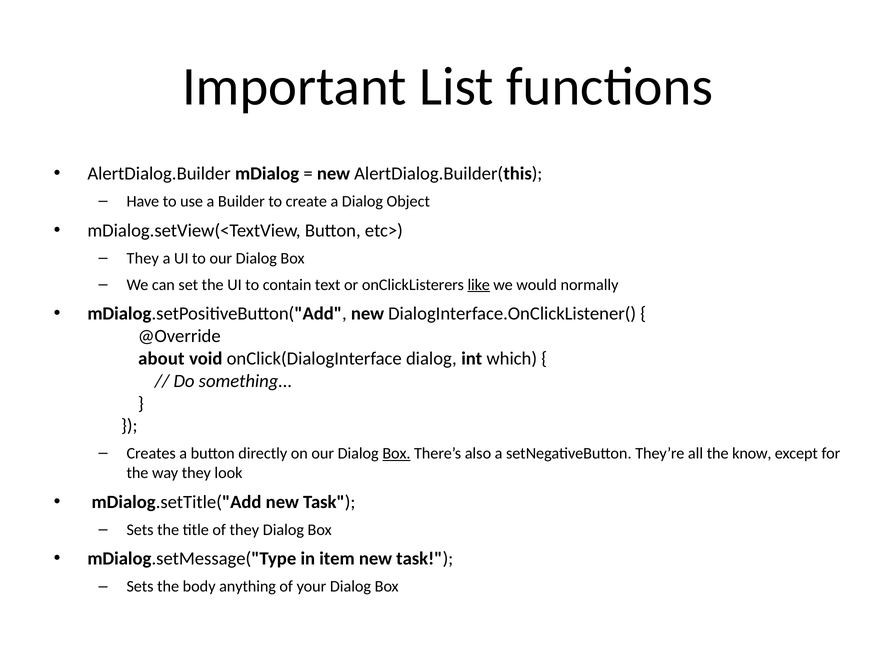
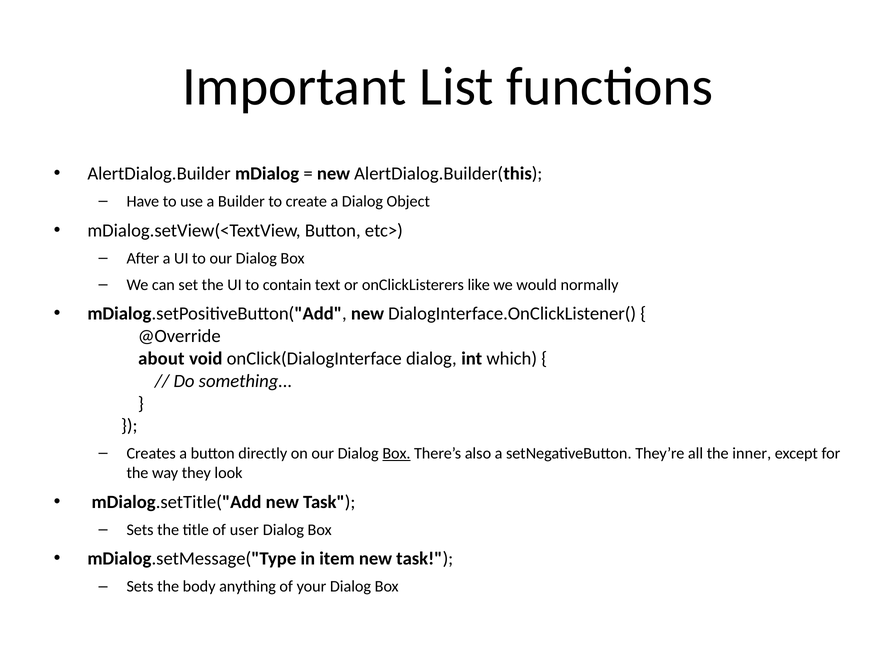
They: They -> After (143, 258)
like underline: present -> none (479, 285)
know: know -> inner (752, 454)
of they: they -> user (244, 530)
